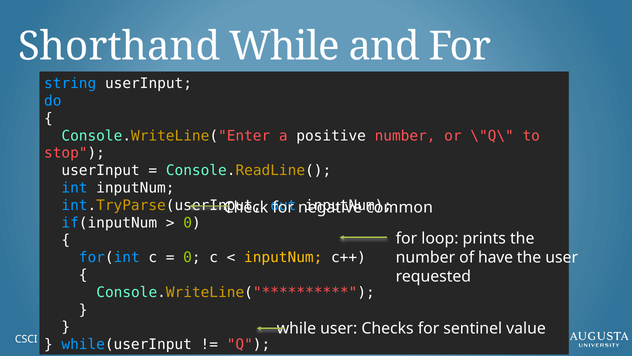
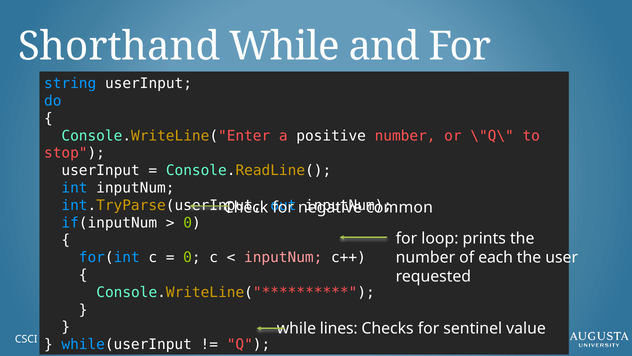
inputNum colour: yellow -> pink (283, 257)
have: have -> each (496, 257)
user: user -> lines (339, 328)
